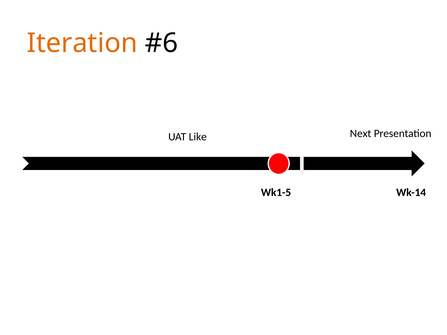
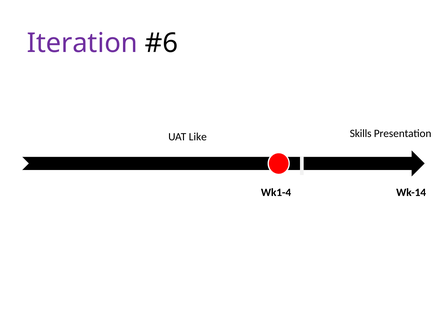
Iteration colour: orange -> purple (82, 43)
Next: Next -> Skills (361, 134)
Wk1-5: Wk1-5 -> Wk1-4 (276, 193)
